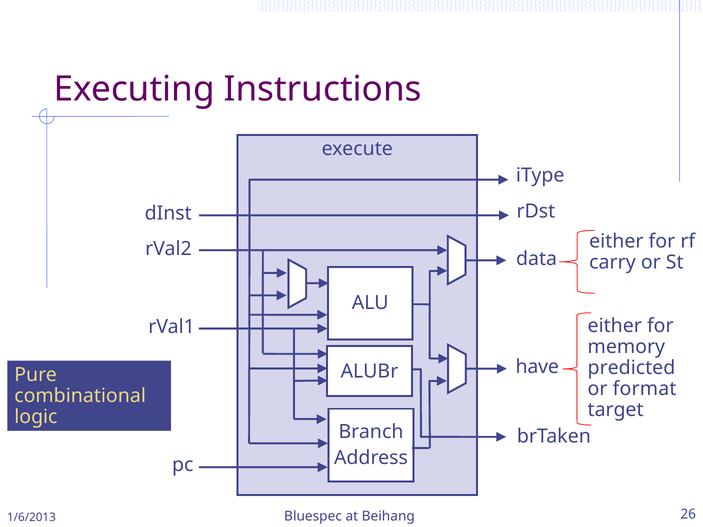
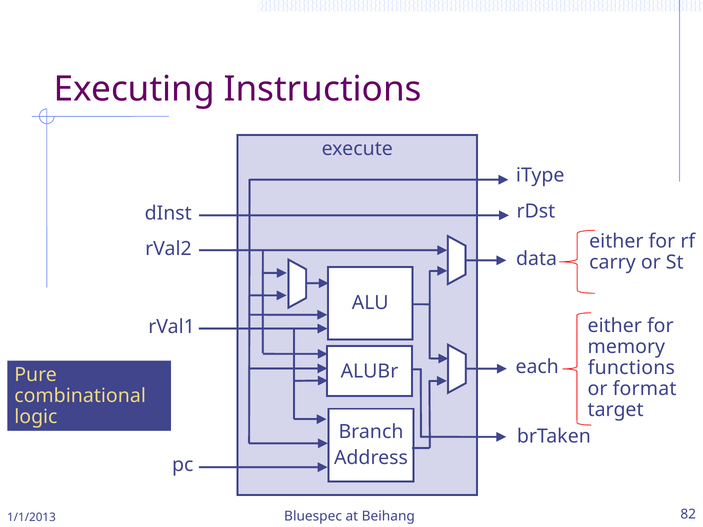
have: have -> each (537, 367)
predicted: predicted -> functions (631, 368)
1/6/2013: 1/6/2013 -> 1/1/2013 (31, 517)
26: 26 -> 82 (688, 514)
